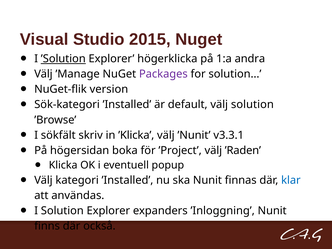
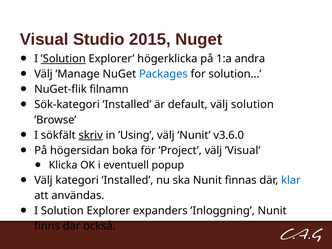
Packages colour: purple -> blue (163, 74)
version: version -> filnamn (109, 89)
skriv underline: none -> present (91, 135)
’Klicka: ’Klicka -> ’Using (136, 135)
v3.3.1: v3.3.1 -> v3.6.0 (229, 135)
’Raden: ’Raden -> ’Visual (243, 150)
